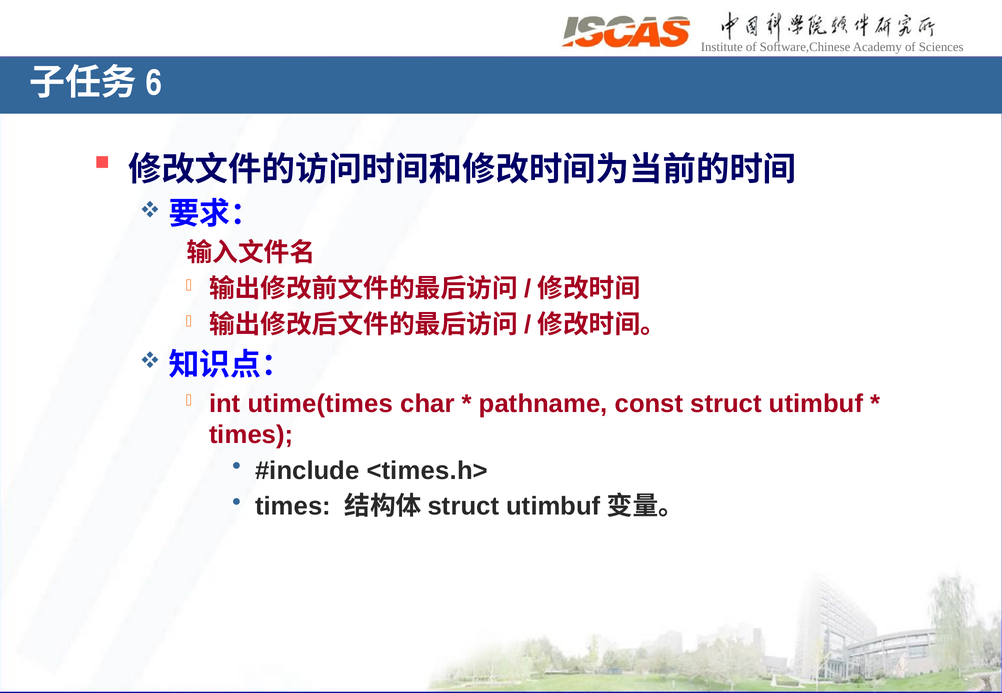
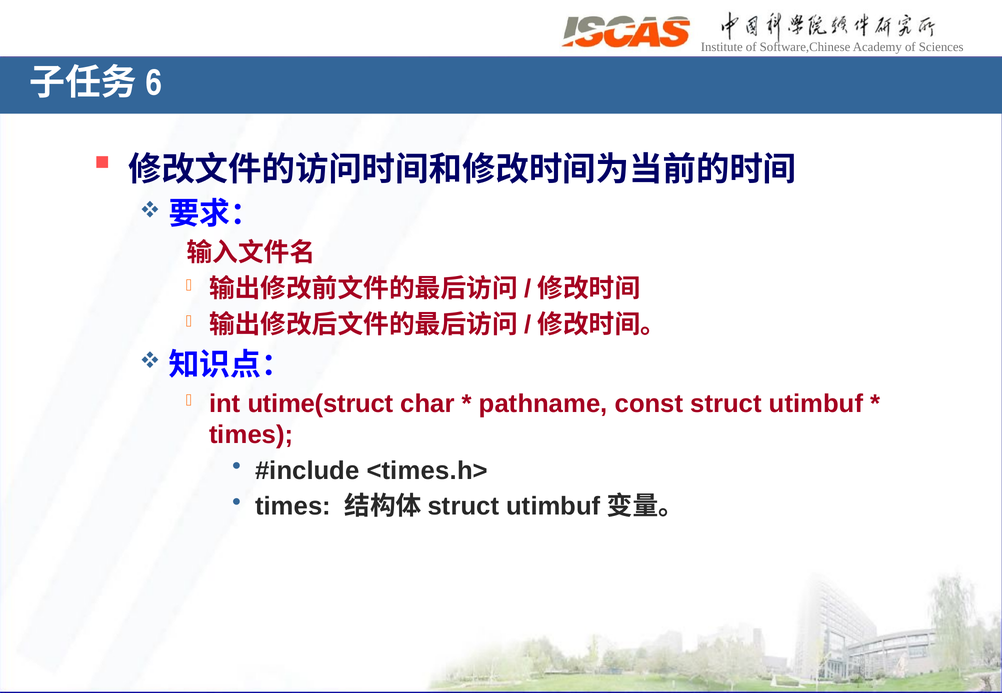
utime(times: utime(times -> utime(struct (320, 404)
